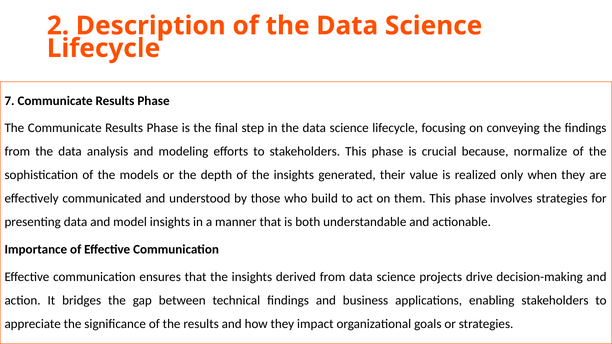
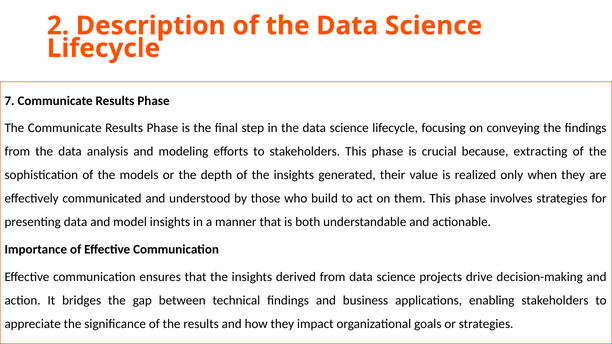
normalize: normalize -> extracting (541, 152)
